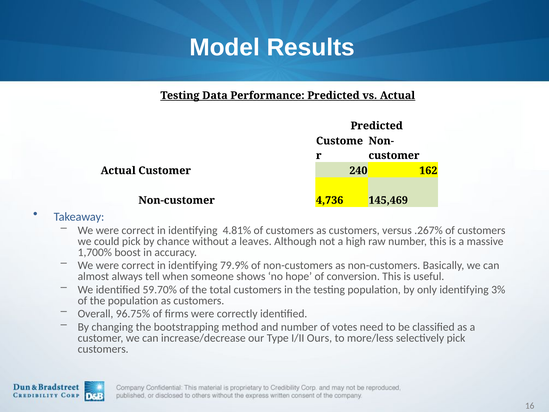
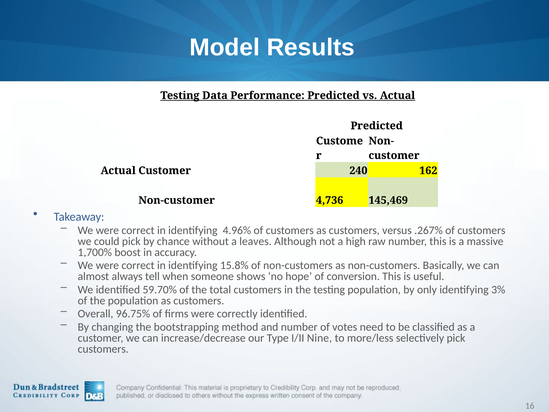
4.81%: 4.81% -> 4.96% (237, 230)
79.9%: 79.9% -> 15.8% (234, 265)
Ours: Ours -> Nine (319, 338)
